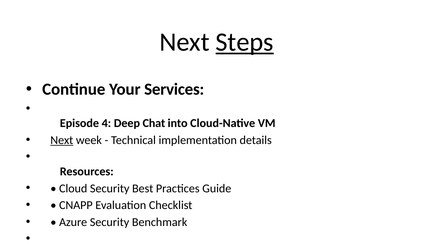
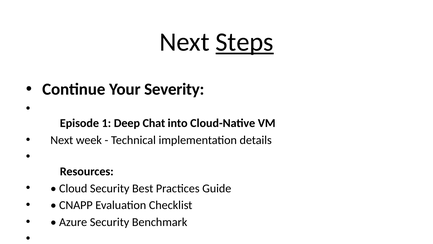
Services: Services -> Severity (174, 89)
4: 4 -> 1 (106, 123)
Next underline: present -> none (62, 140)
